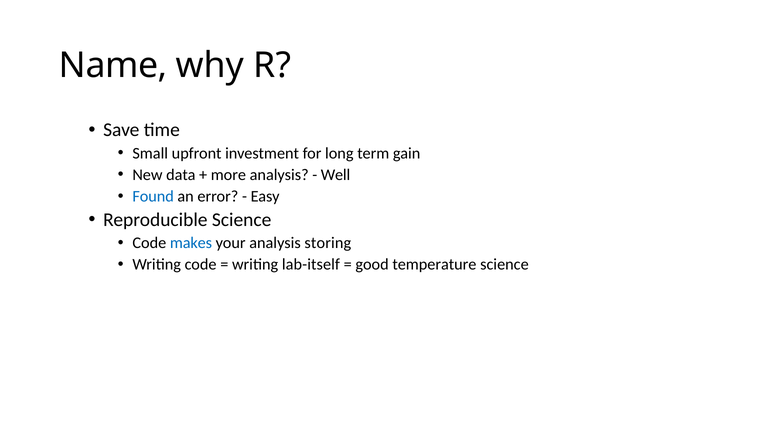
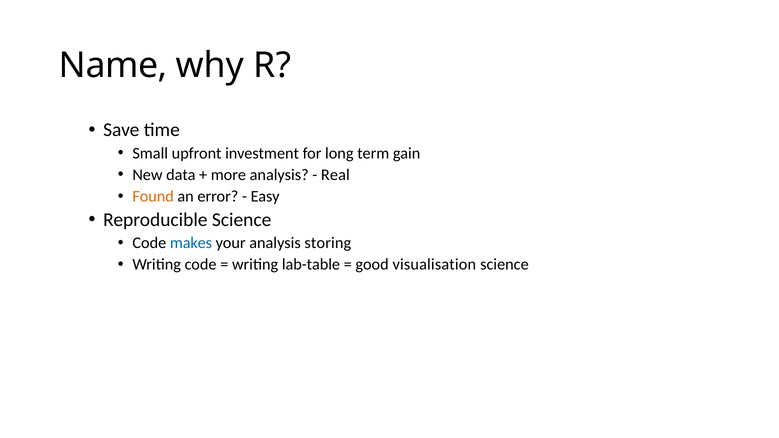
Well: Well -> Real (335, 175)
Found colour: blue -> orange (153, 196)
lab-itself: lab-itself -> lab-table (311, 265)
temperature: temperature -> visualisation (434, 265)
